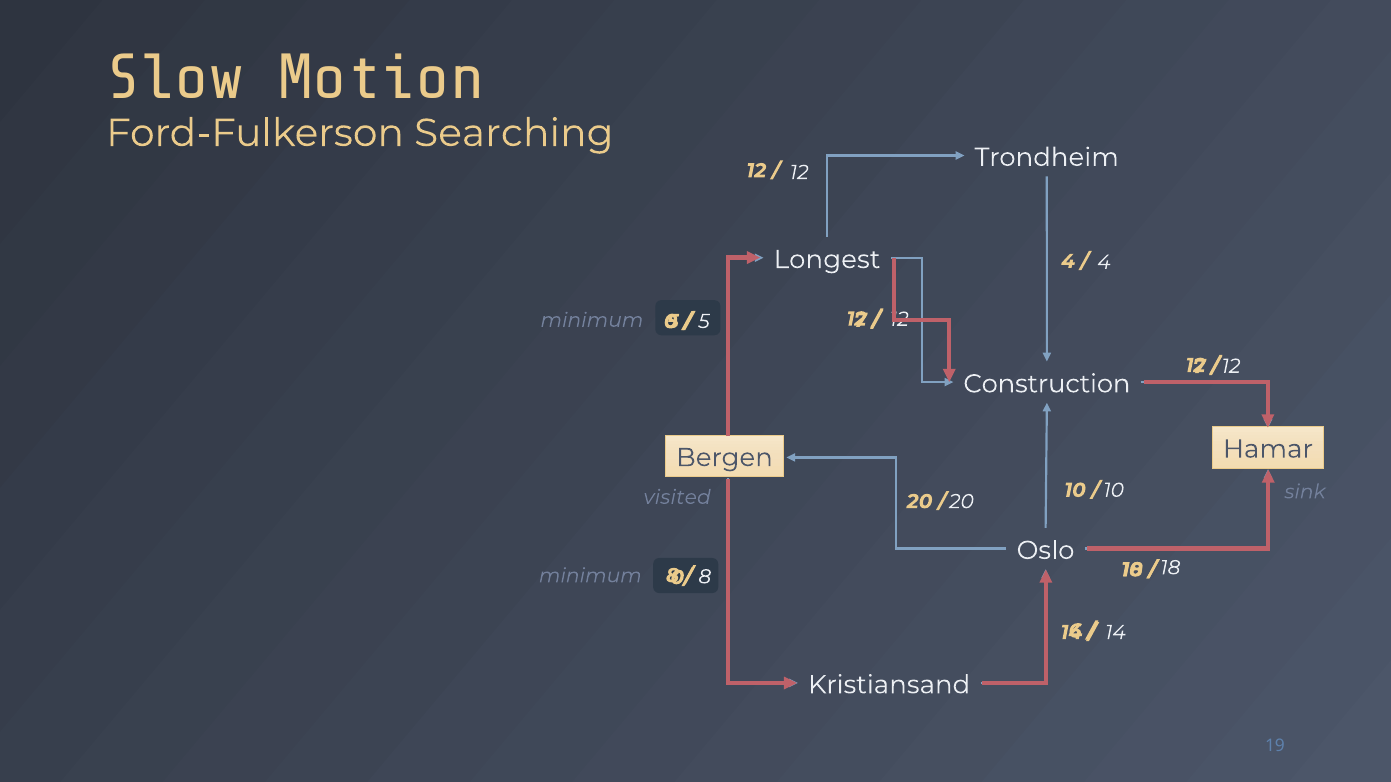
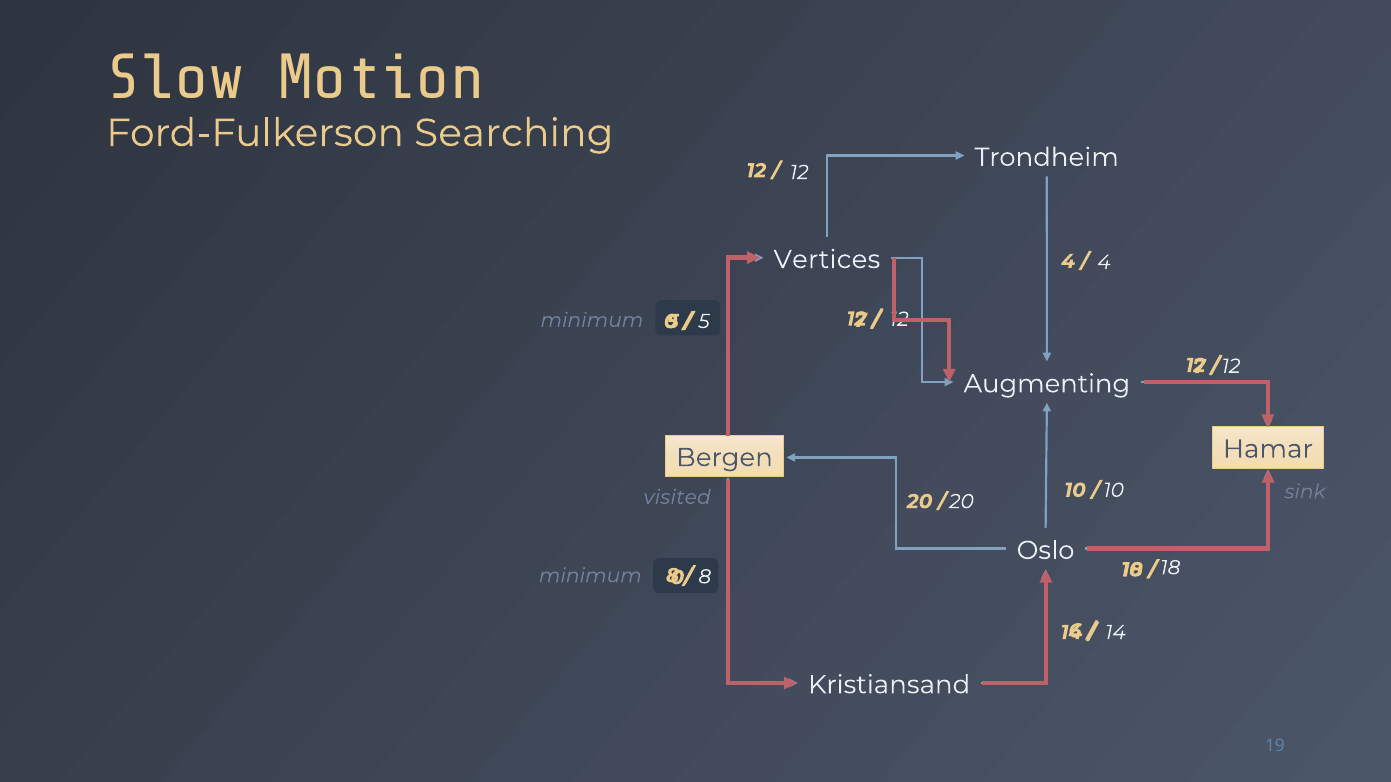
Longest: Longest -> Vertices (827, 260)
Construction: Construction -> Augmenting (1047, 384)
